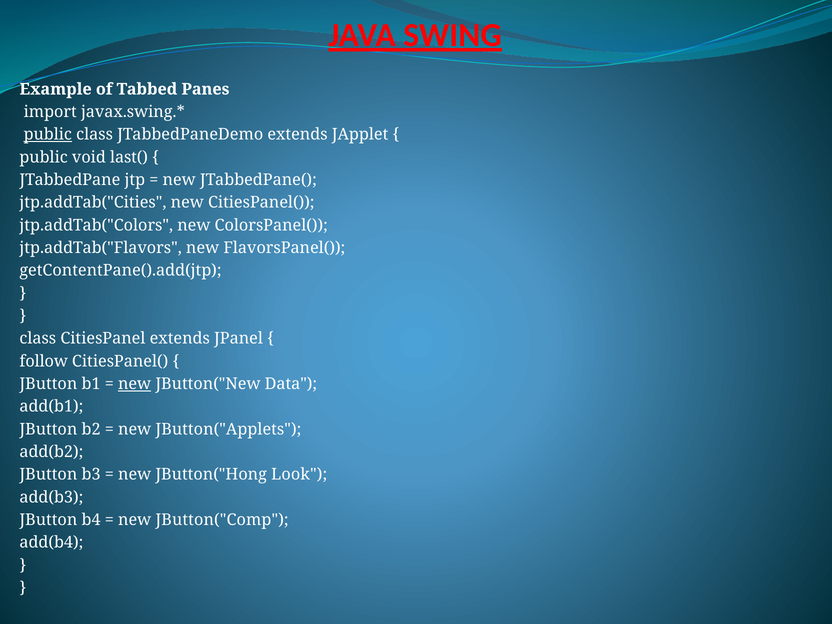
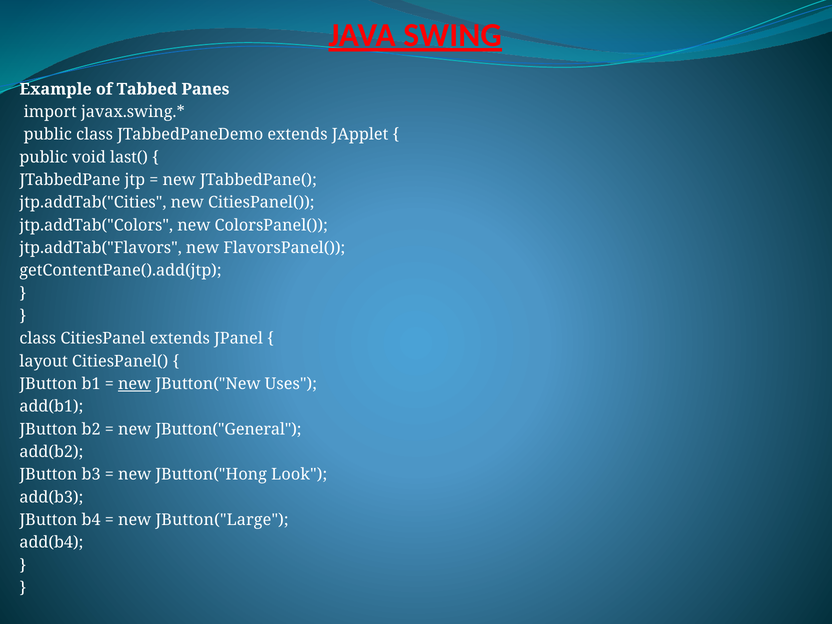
public underline: present -> none (48, 135)
follow: follow -> layout (44, 361)
Data: Data -> Uses (291, 384)
JButton("Applets: JButton("Applets -> JButton("General (228, 429)
JButton("Comp: JButton("Comp -> JButton("Large (222, 520)
